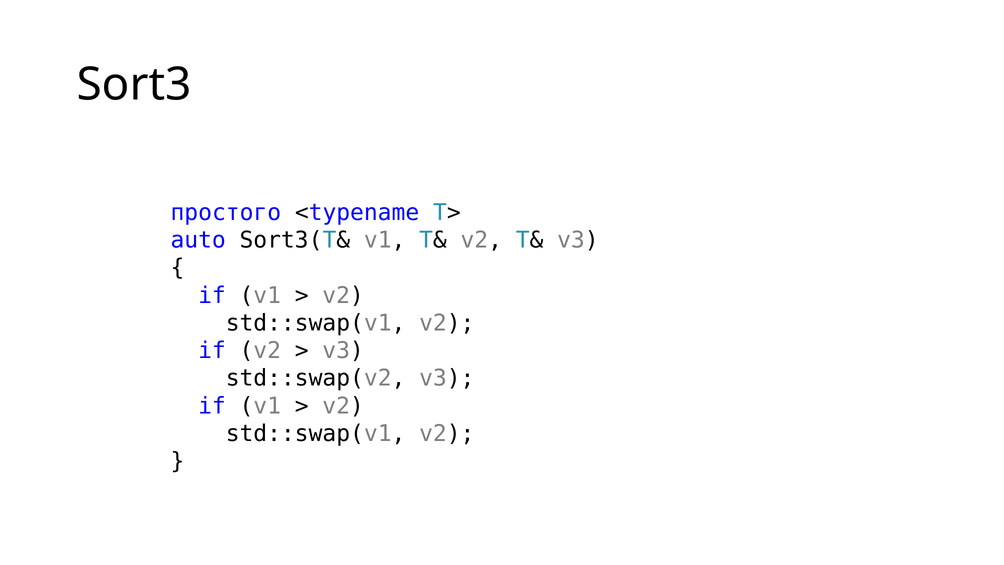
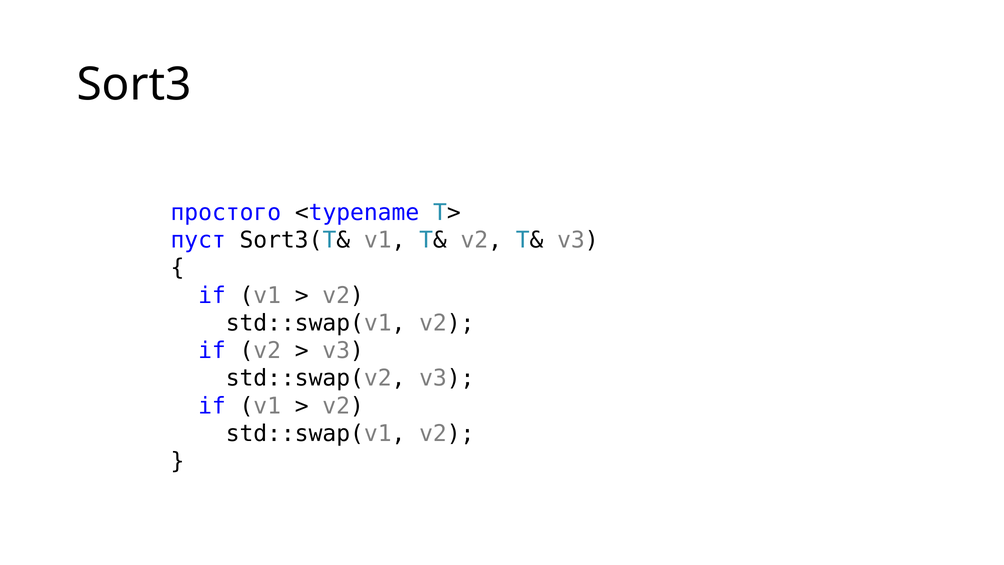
auto: auto -> пуст (198, 240)
